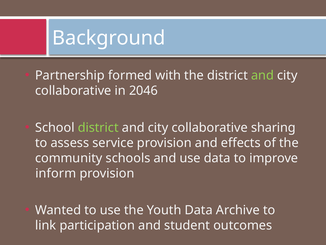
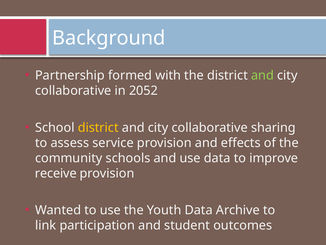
2046: 2046 -> 2052 (143, 91)
district colour: light green -> yellow (98, 127)
inform: inform -> receive (56, 173)
